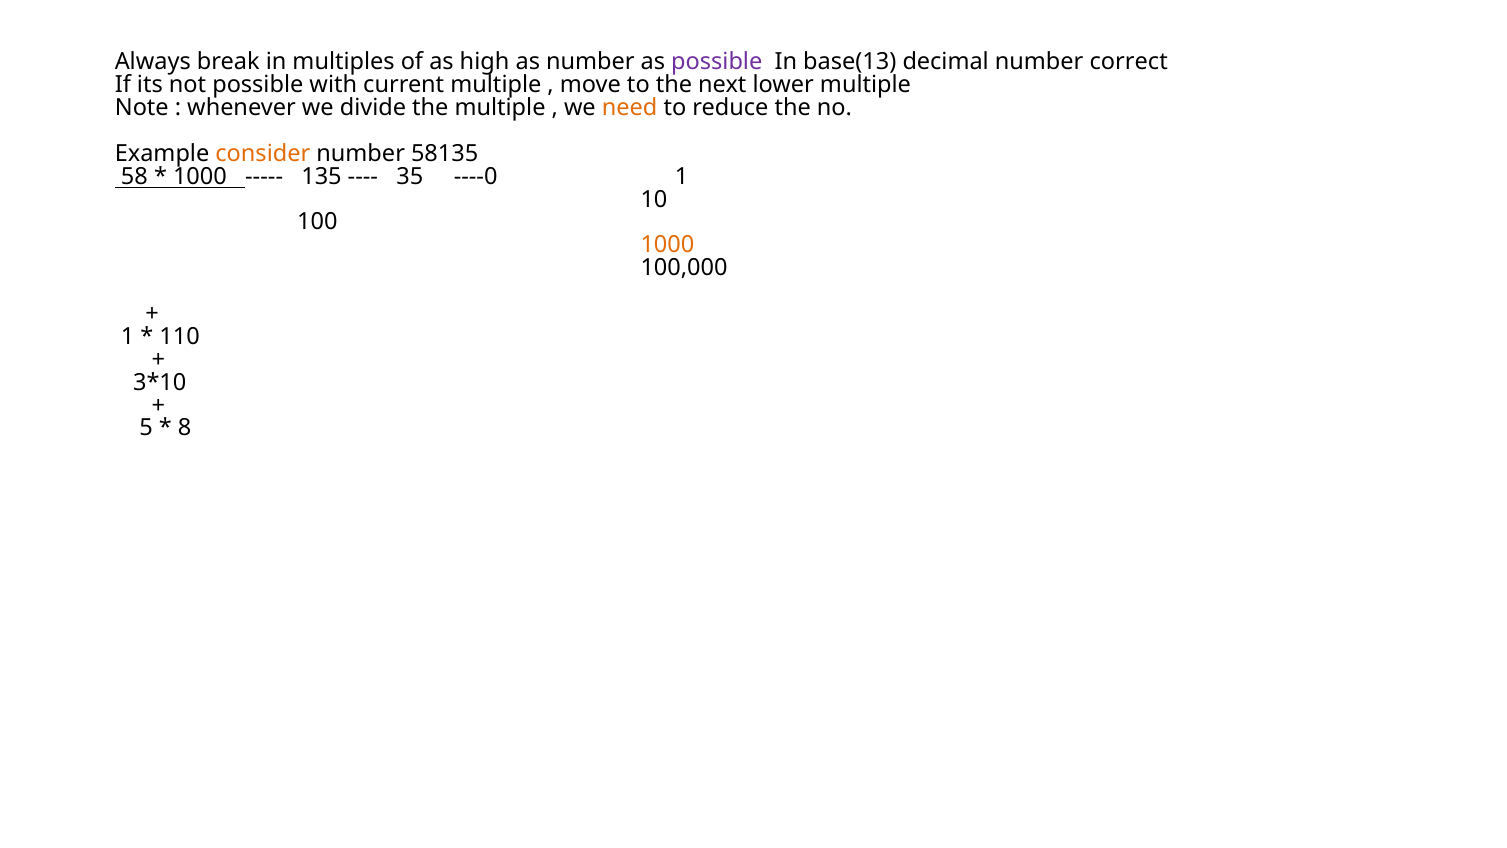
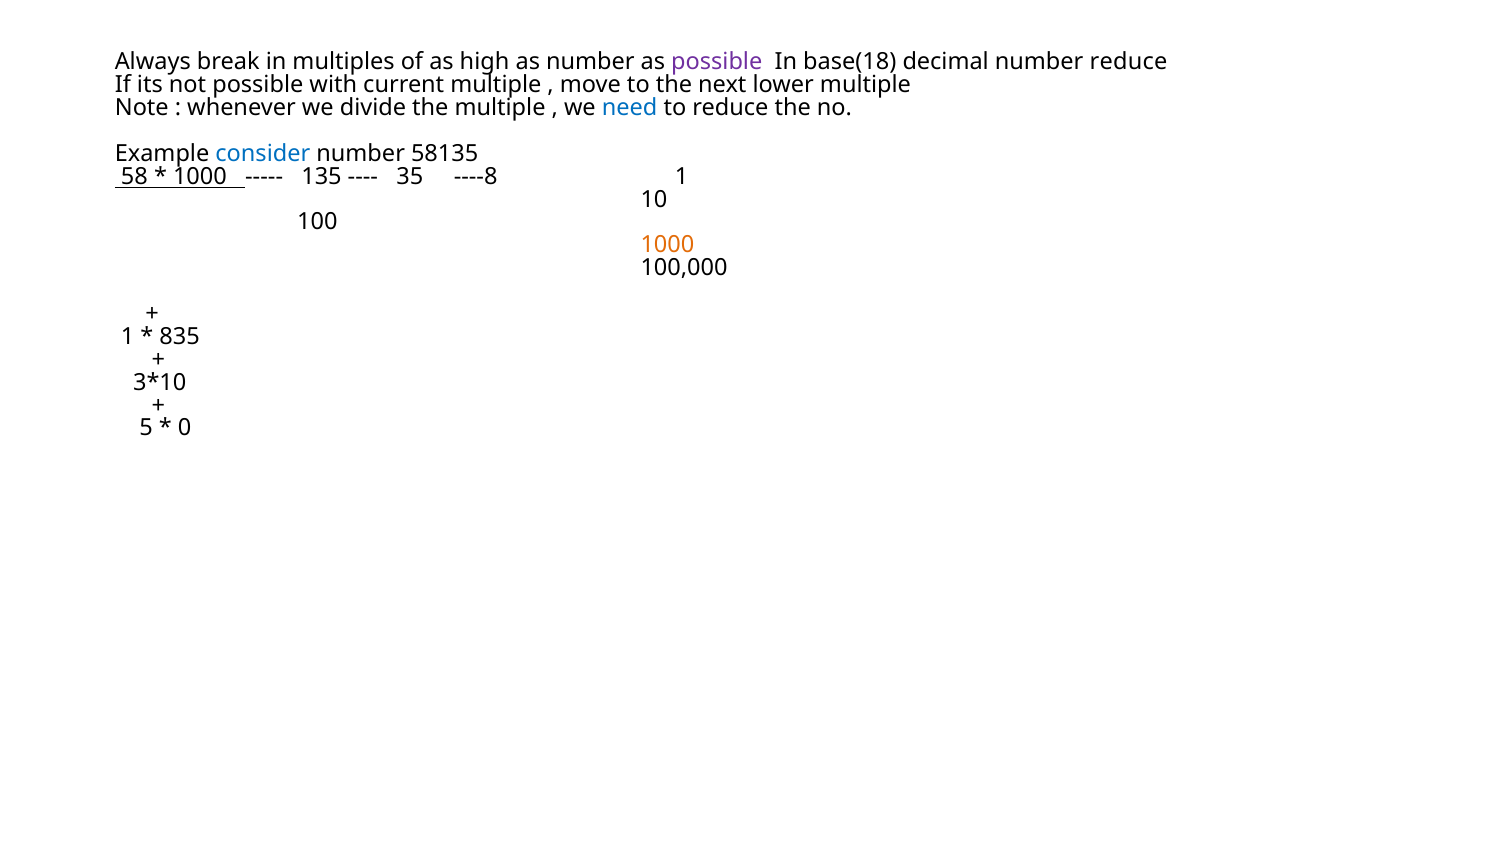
base(13: base(13 -> base(18 (850, 62)
number correct: correct -> reduce (1129, 62)
need colour: orange -> blue (630, 108)
consider colour: orange -> blue (263, 153)
----0: ----0 -> ----8 (476, 176)
110: 110 -> 835 (180, 336)
8: 8 -> 0 (185, 428)
